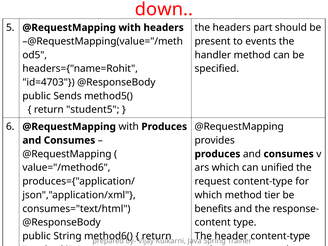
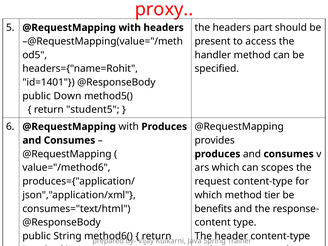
down: down -> proxy (164, 9)
events: events -> access (261, 41)
id=4703: id=4703 -> id=1401 (49, 82)
Sends: Sends -> Down (67, 96)
unified: unified -> scopes (277, 168)
